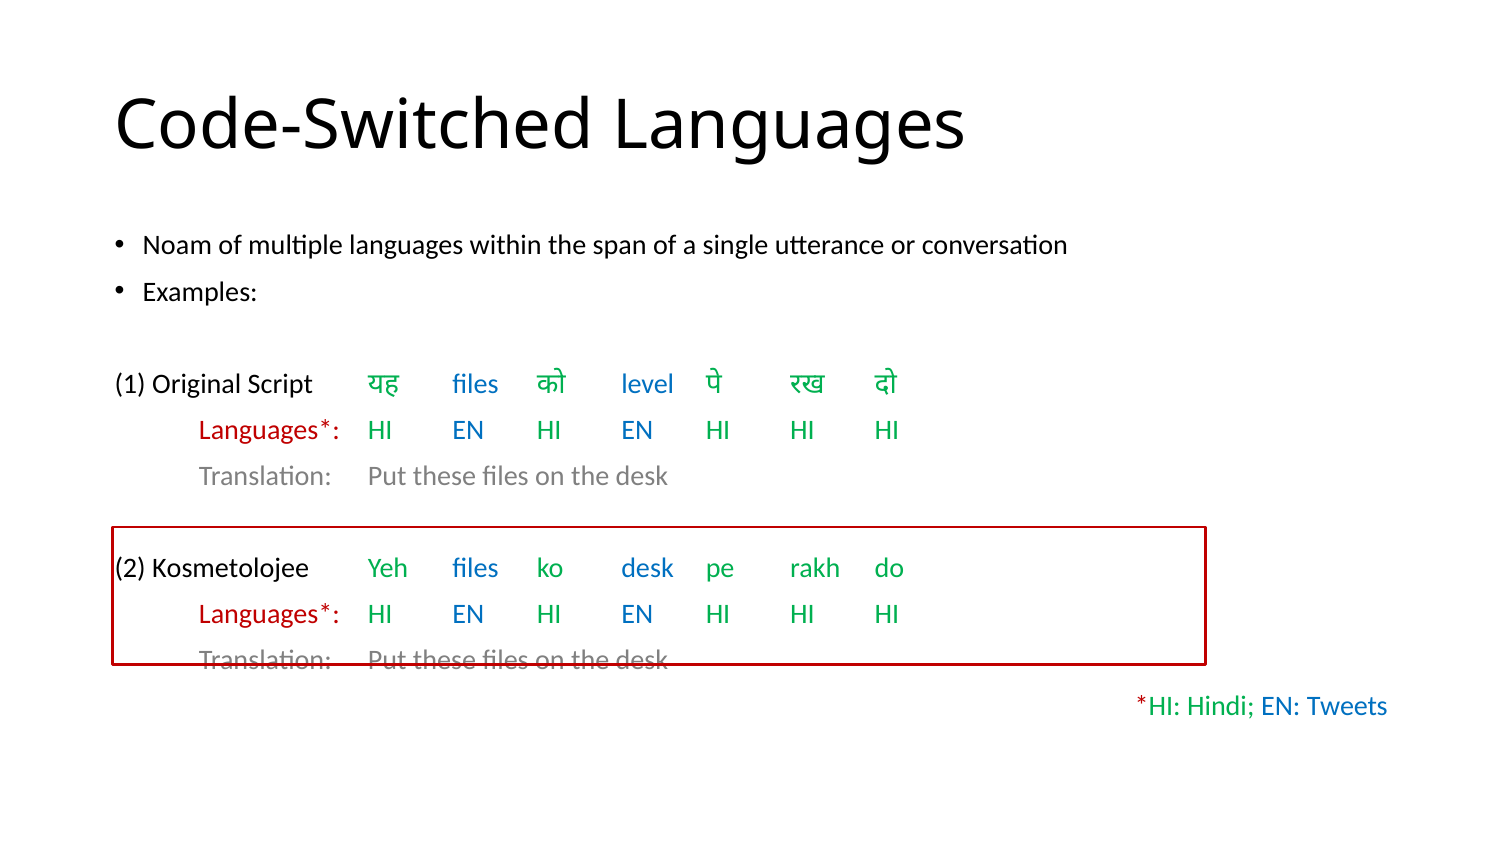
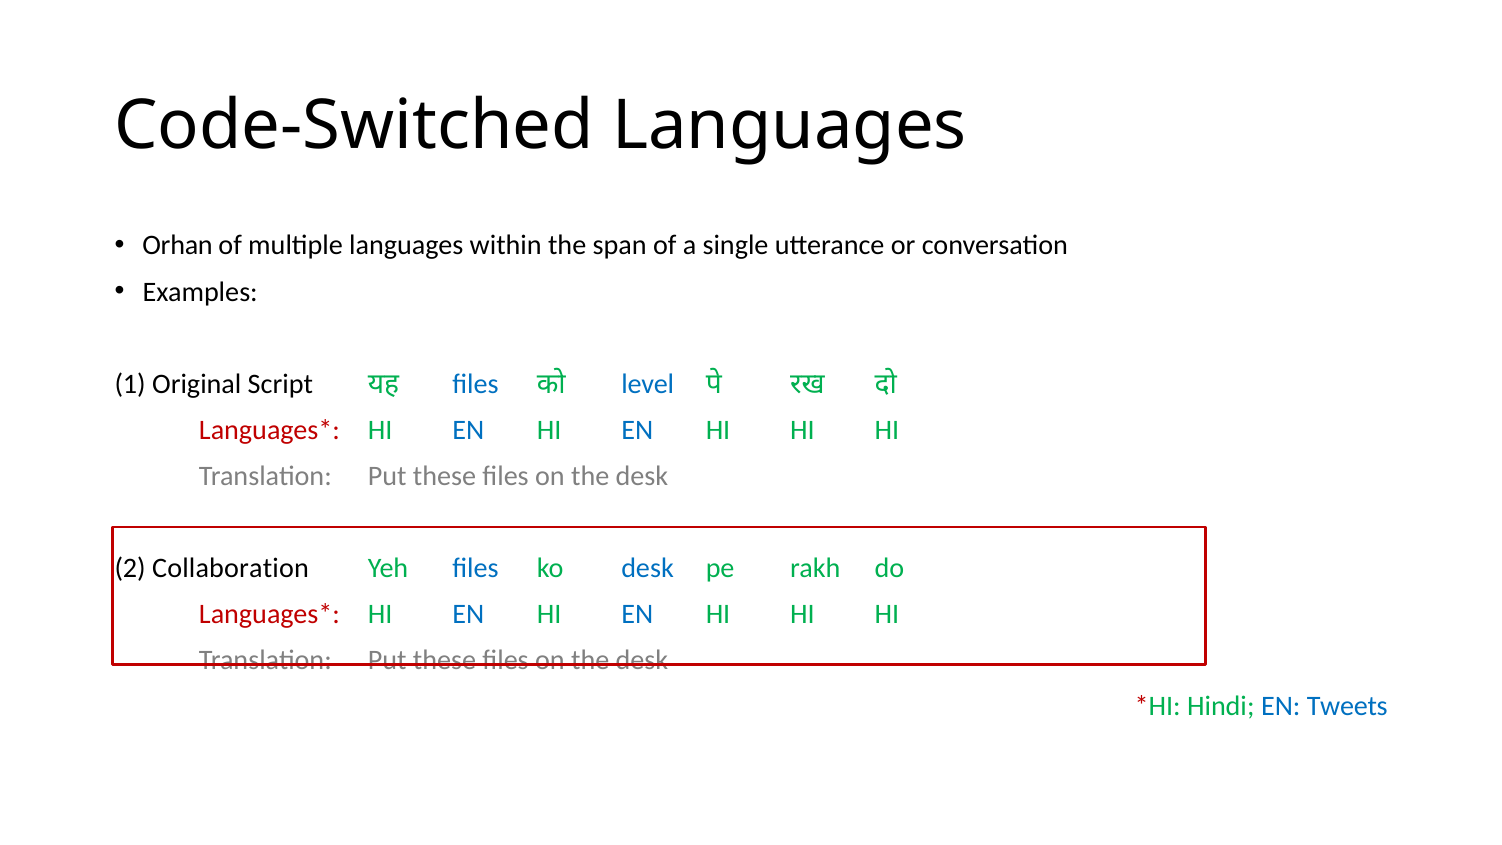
Noam: Noam -> Orhan (178, 246)
Kosmetolojee: Kosmetolojee -> Collaboration (230, 568)
